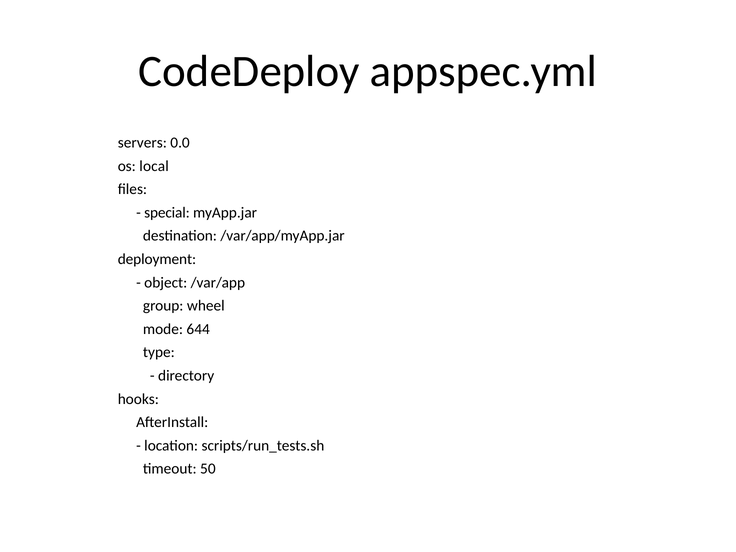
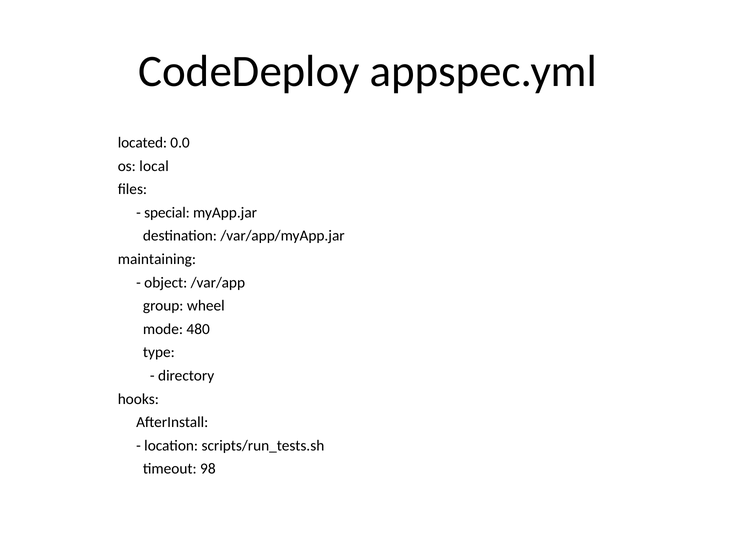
servers: servers -> located (142, 143)
deployment: deployment -> maintaining (157, 259)
644: 644 -> 480 (198, 329)
50: 50 -> 98 (208, 469)
